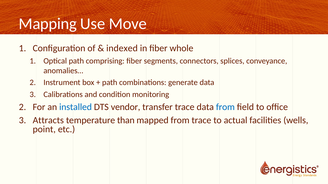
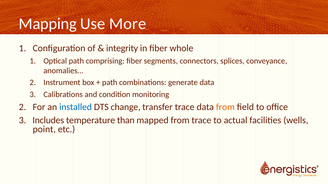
Move: Move -> More (128, 24)
indexed: indexed -> integrity (122, 48)
vendor: vendor -> change (126, 107)
from colour: blue -> orange (225, 107)
Attracts: Attracts -> Includes (48, 121)
